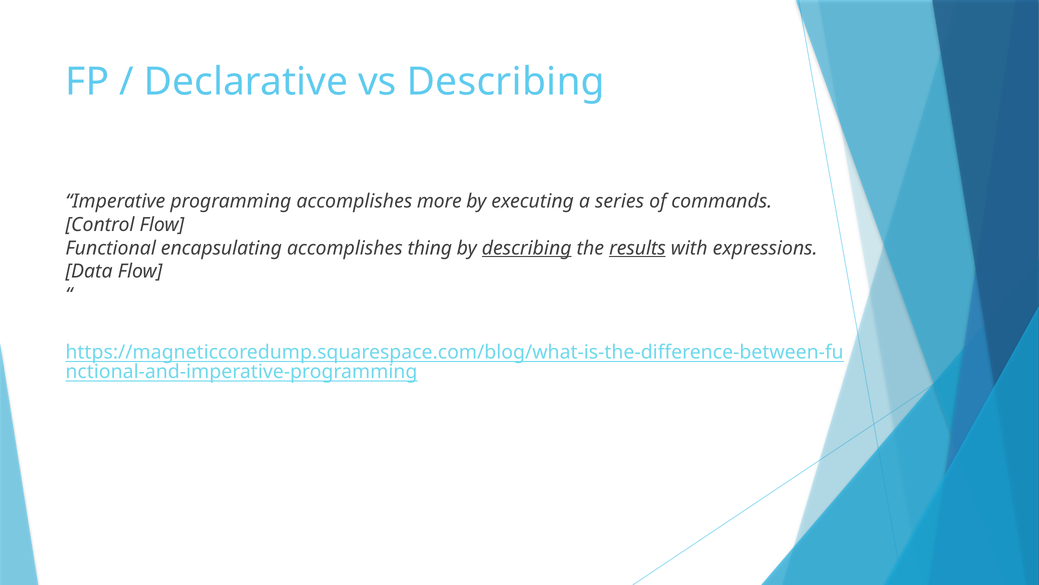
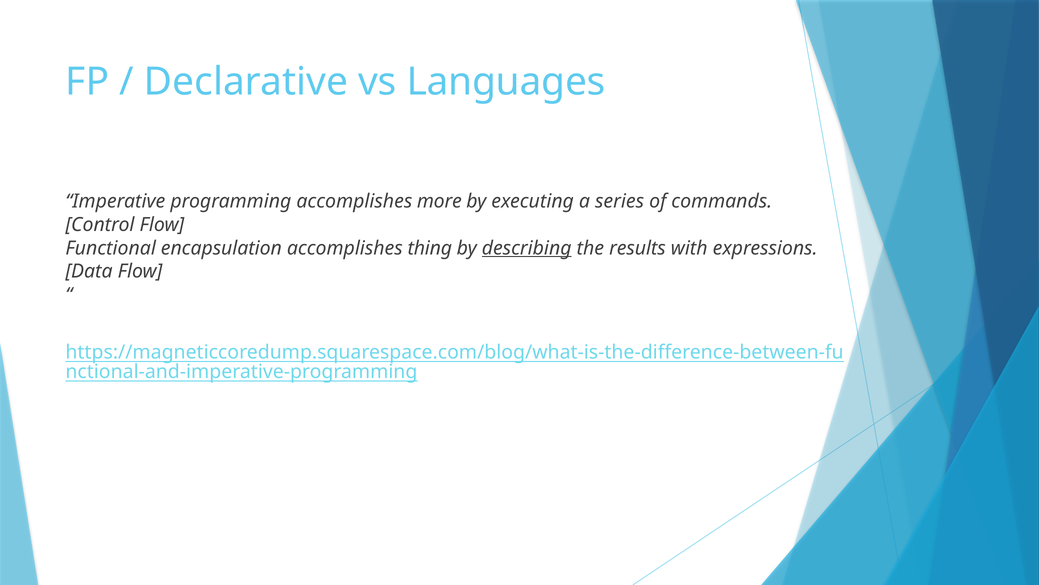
vs Describing: Describing -> Languages (506, 82)
encapsulating: encapsulating -> encapsulation (221, 248)
results underline: present -> none (637, 248)
